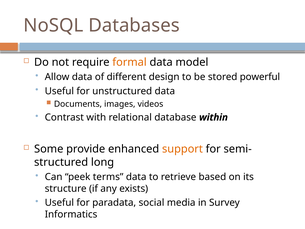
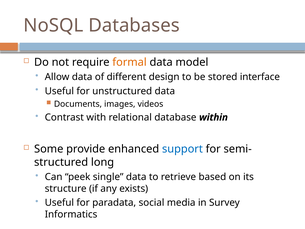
powerful: powerful -> interface (260, 77)
support colour: orange -> blue (182, 149)
terms: terms -> single (108, 177)
